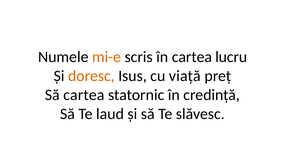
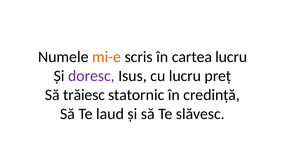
doresc colour: orange -> purple (91, 76)
cu viață: viață -> lucru (185, 76)
Să cartea: cartea -> trăiesc (84, 95)
